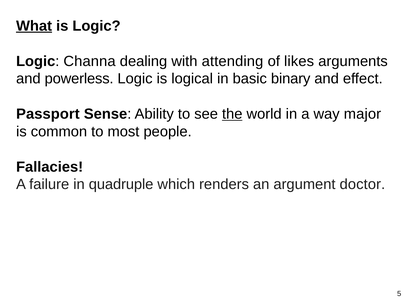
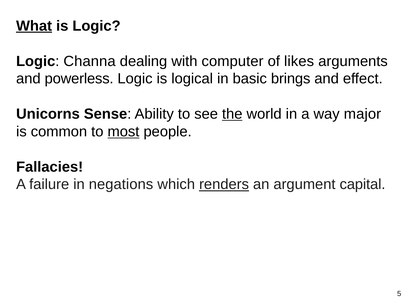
attending: attending -> computer (233, 61)
binary: binary -> brings (291, 79)
Passport: Passport -> Unicorns (48, 114)
most underline: none -> present (123, 132)
quadruple: quadruple -> negations (121, 185)
renders underline: none -> present (224, 185)
doctor: doctor -> capital (363, 185)
